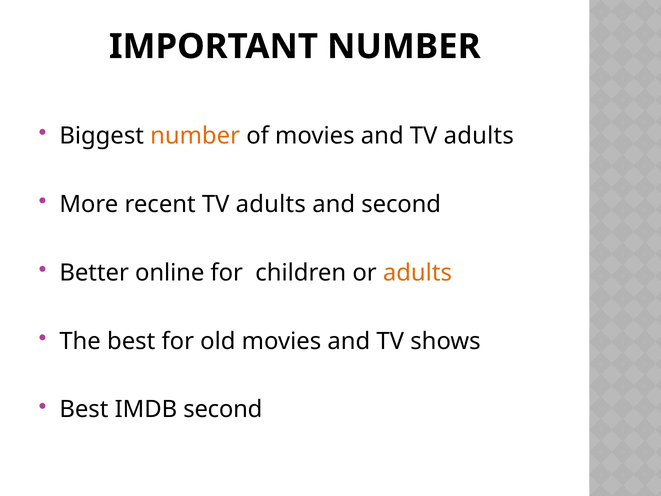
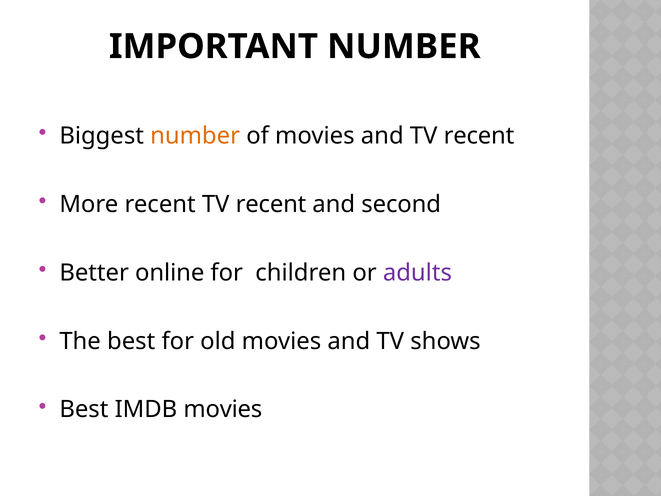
and TV adults: adults -> recent (479, 136)
recent TV adults: adults -> recent (271, 204)
adults colour: orange -> purple (417, 273)
IMDB second: second -> movies (223, 409)
